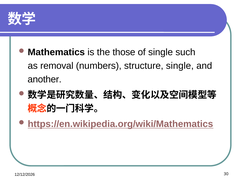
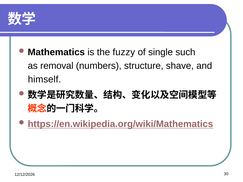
those: those -> fuzzy (124, 52)
structure single: single -> shave (180, 66)
another: another -> himself (44, 80)
